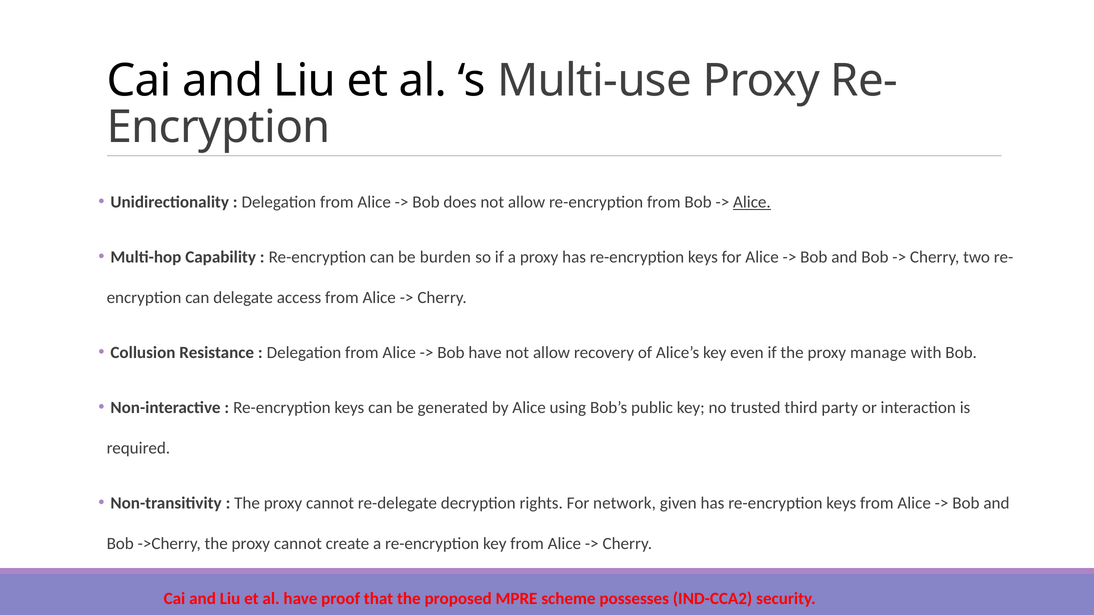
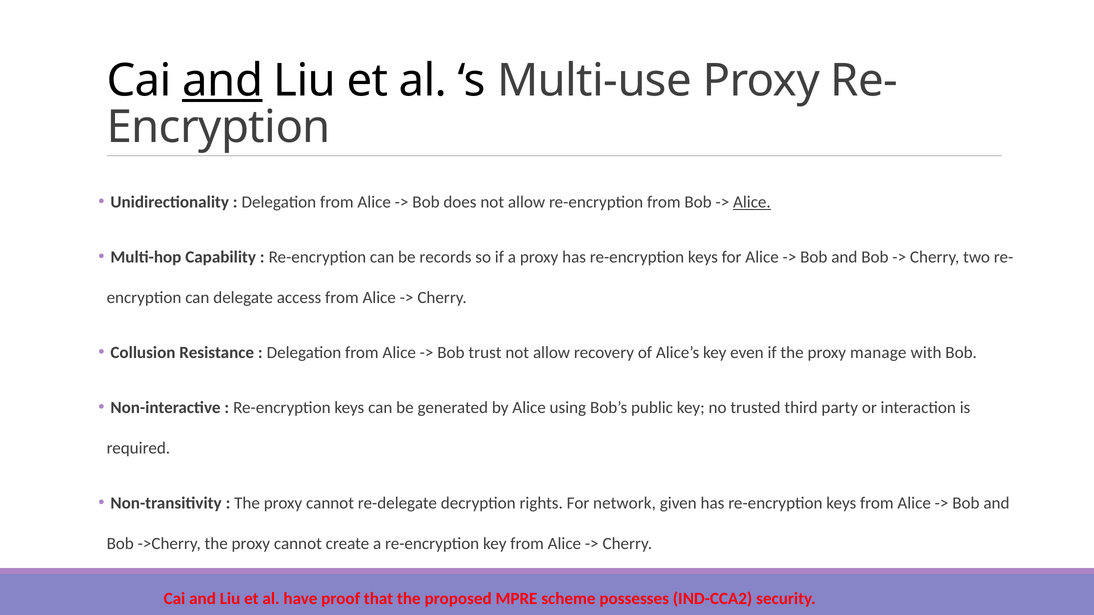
and underline: none -> present (223, 81)
burden: burden -> records (445, 257)
Bob have: have -> trust (485, 353)
